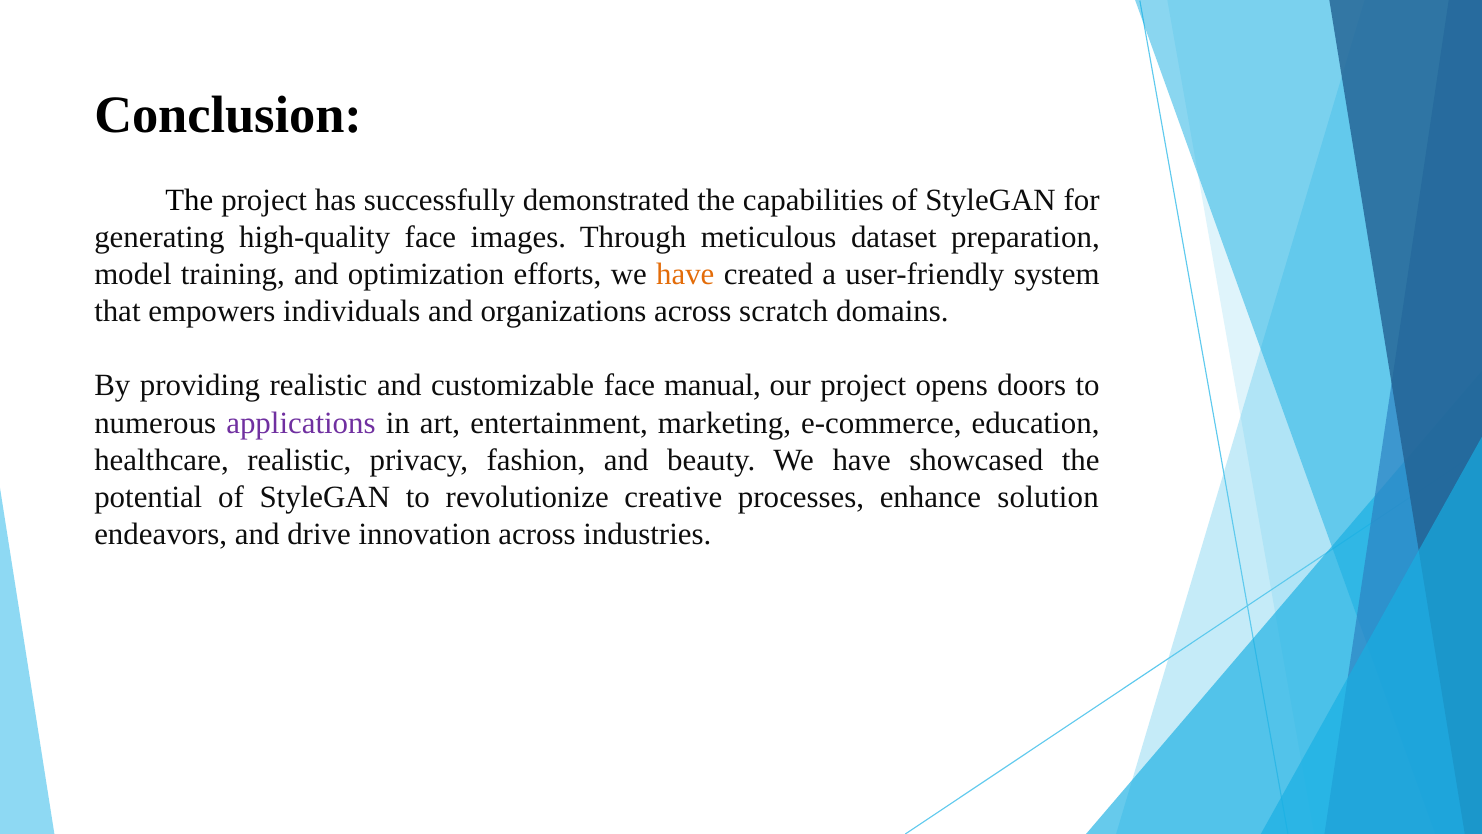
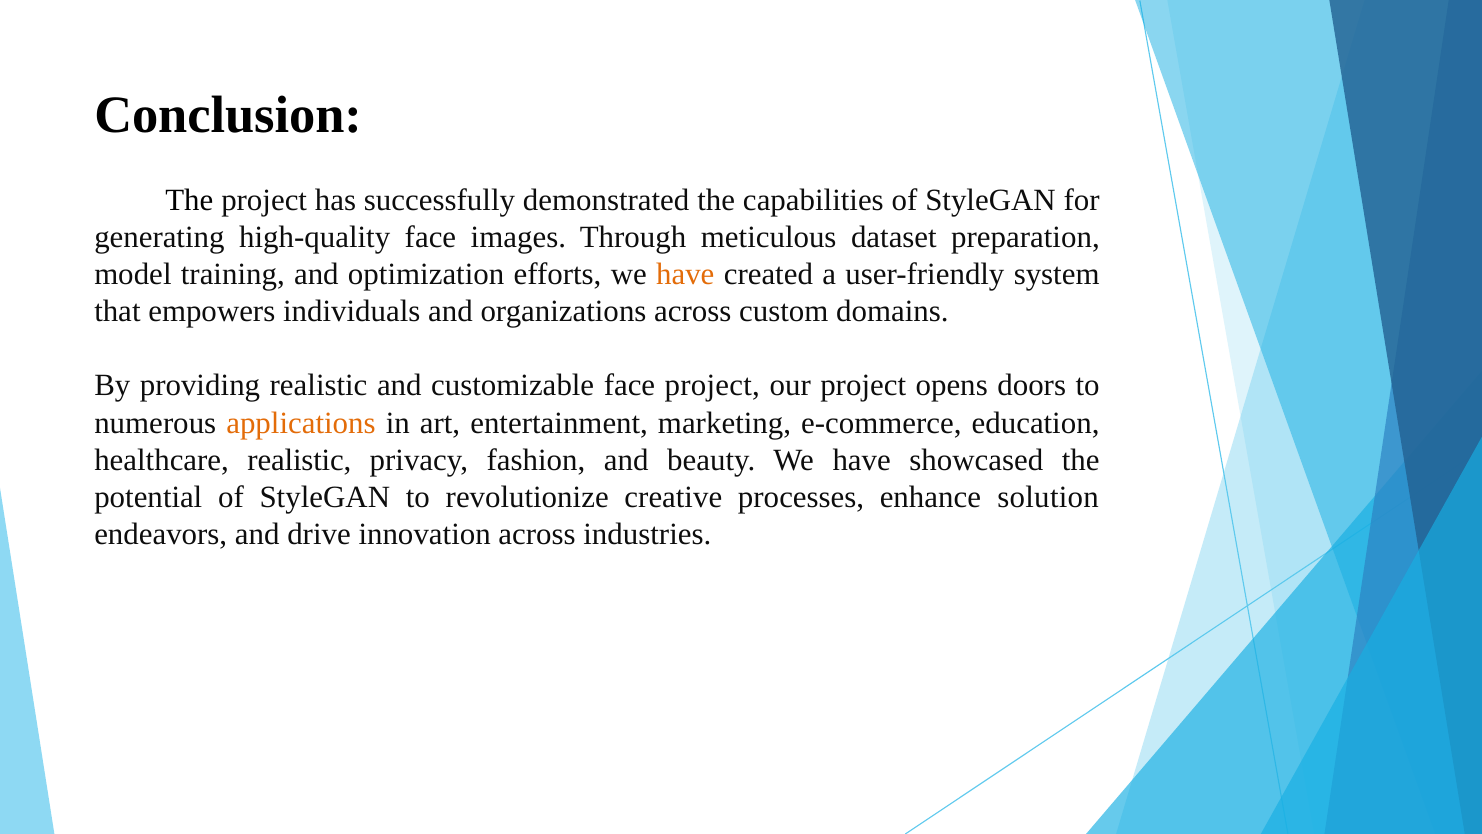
scratch: scratch -> custom (784, 311)
face manual: manual -> project (712, 386)
applications colour: purple -> orange (301, 423)
